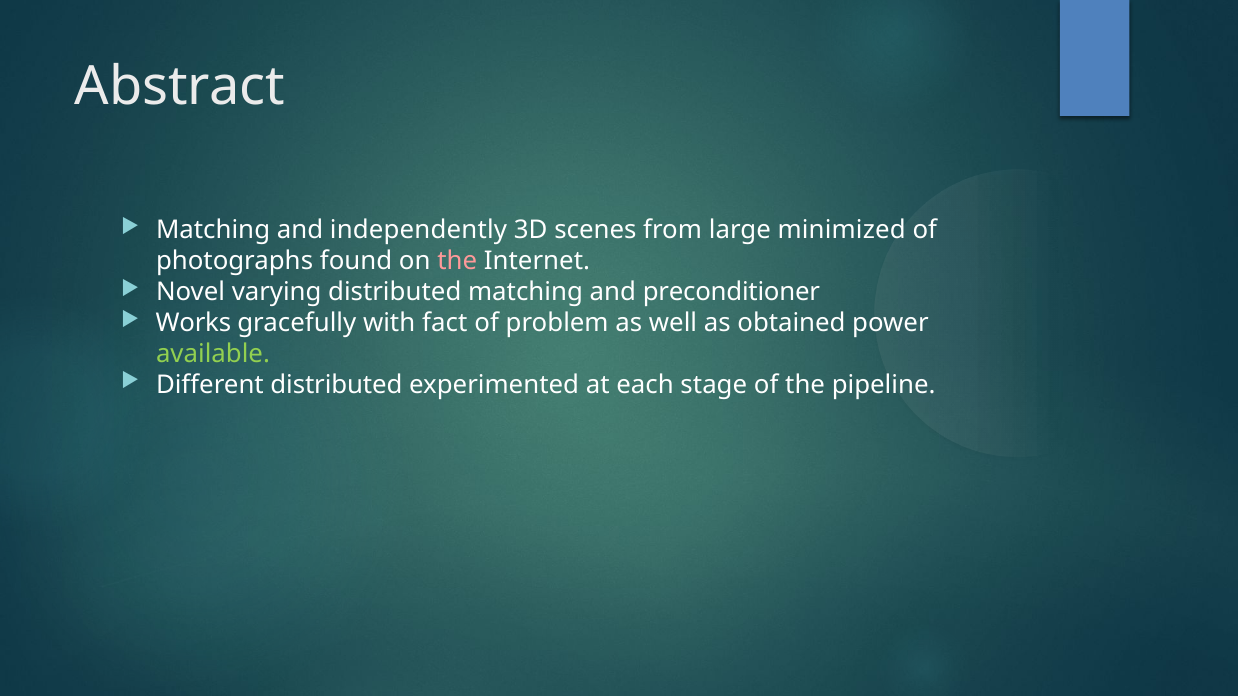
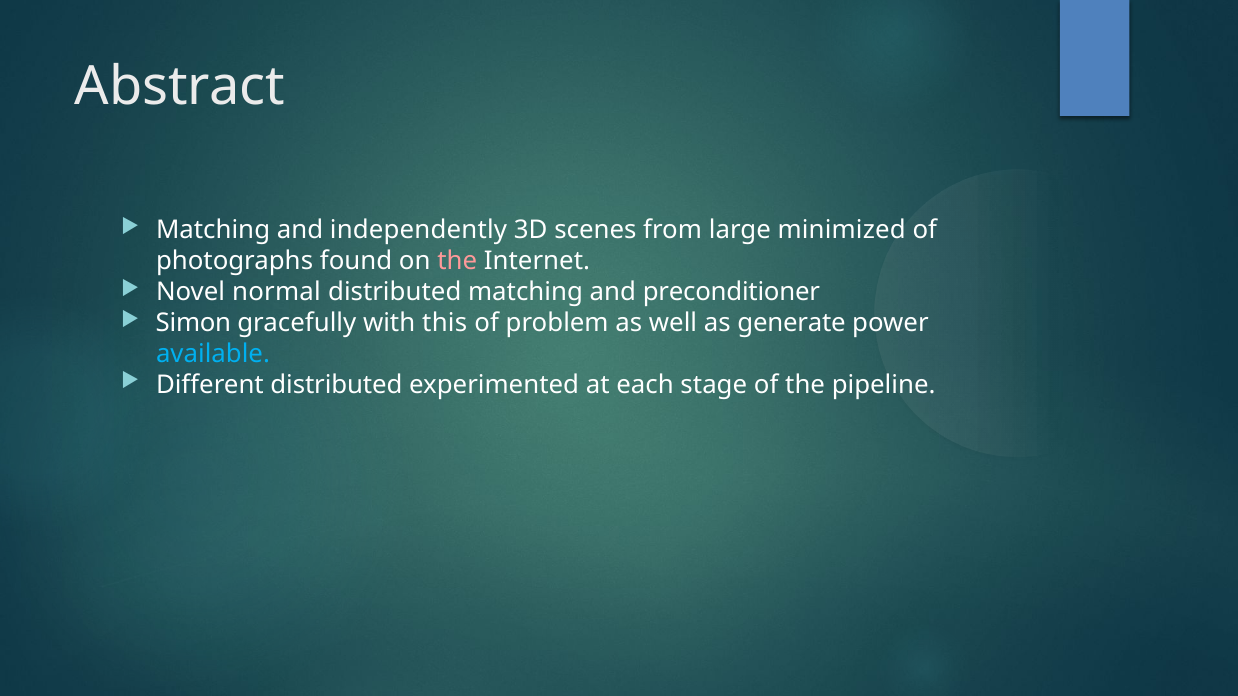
varying: varying -> normal (276, 292)
Works: Works -> Simon (193, 323)
fact: fact -> this (445, 323)
obtained: obtained -> generate (792, 323)
available colour: light green -> light blue (213, 354)
